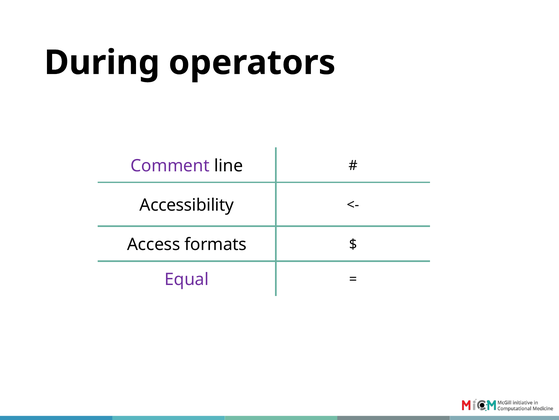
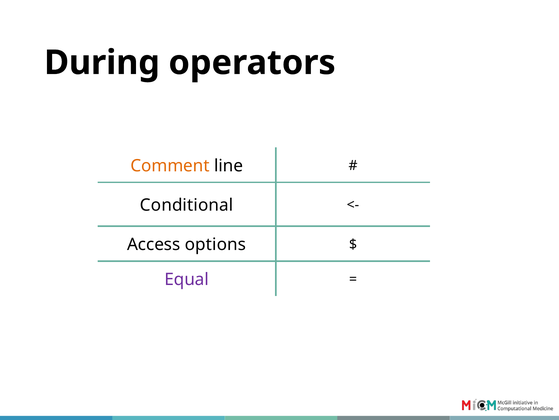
Comment colour: purple -> orange (170, 165)
Accessibility: Accessibility -> Conditional (187, 205)
formats: formats -> options (215, 244)
